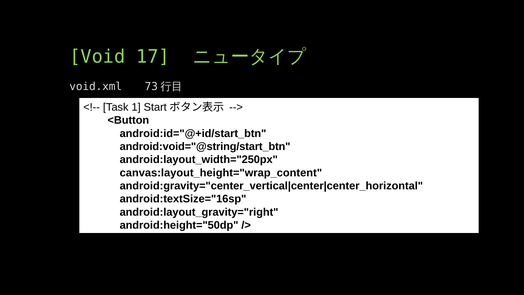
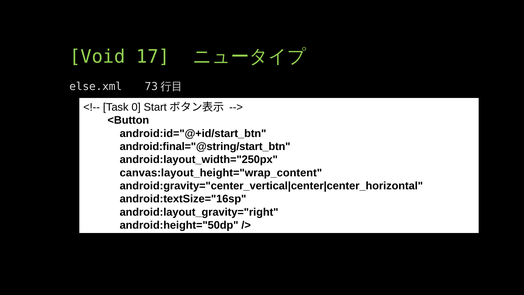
void.xml: void.xml -> else.xml (96, 86)
1: 1 -> 0 (136, 107)
android:void="@string/start_btn: android:void="@string/start_btn -> android:final="@string/start_btn (205, 146)
